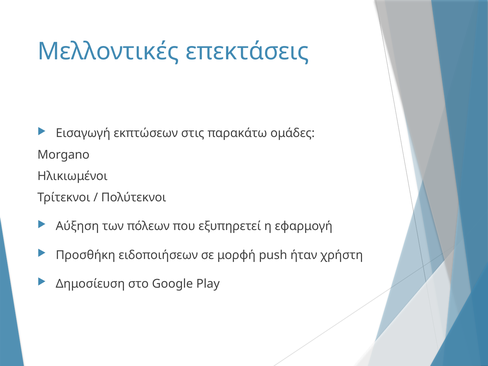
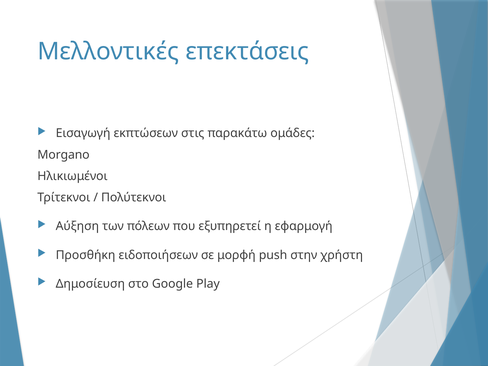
ήταν: ήταν -> στην (304, 255)
